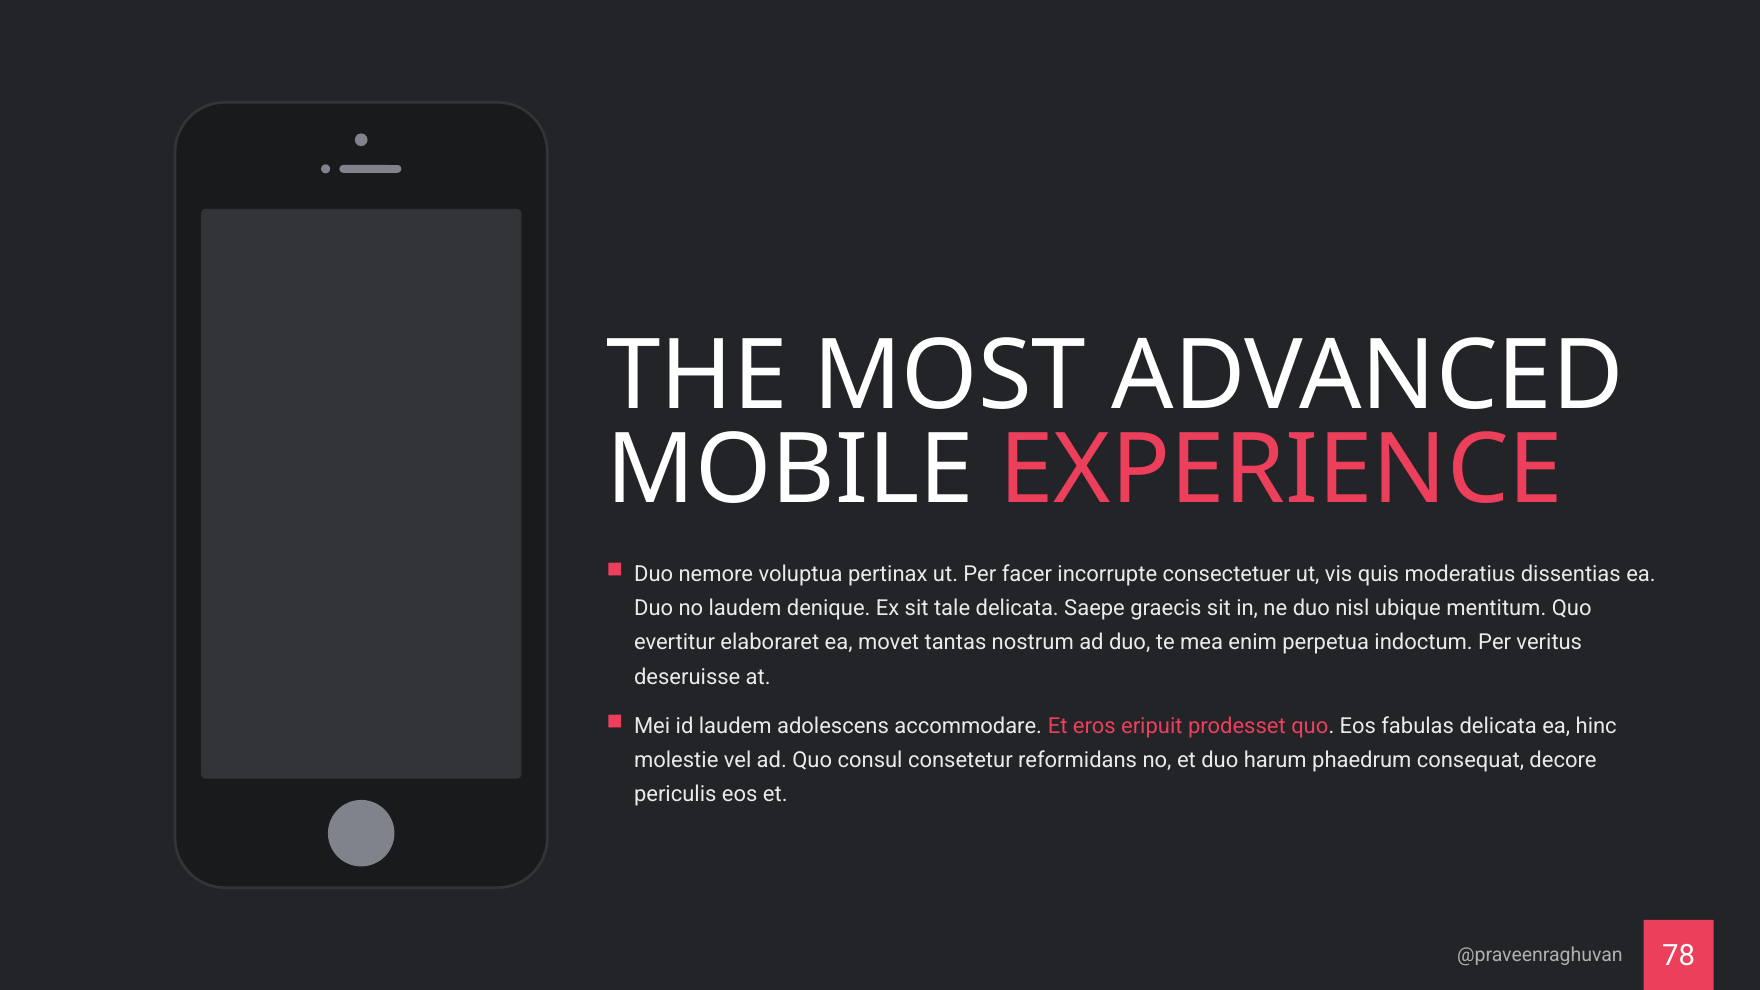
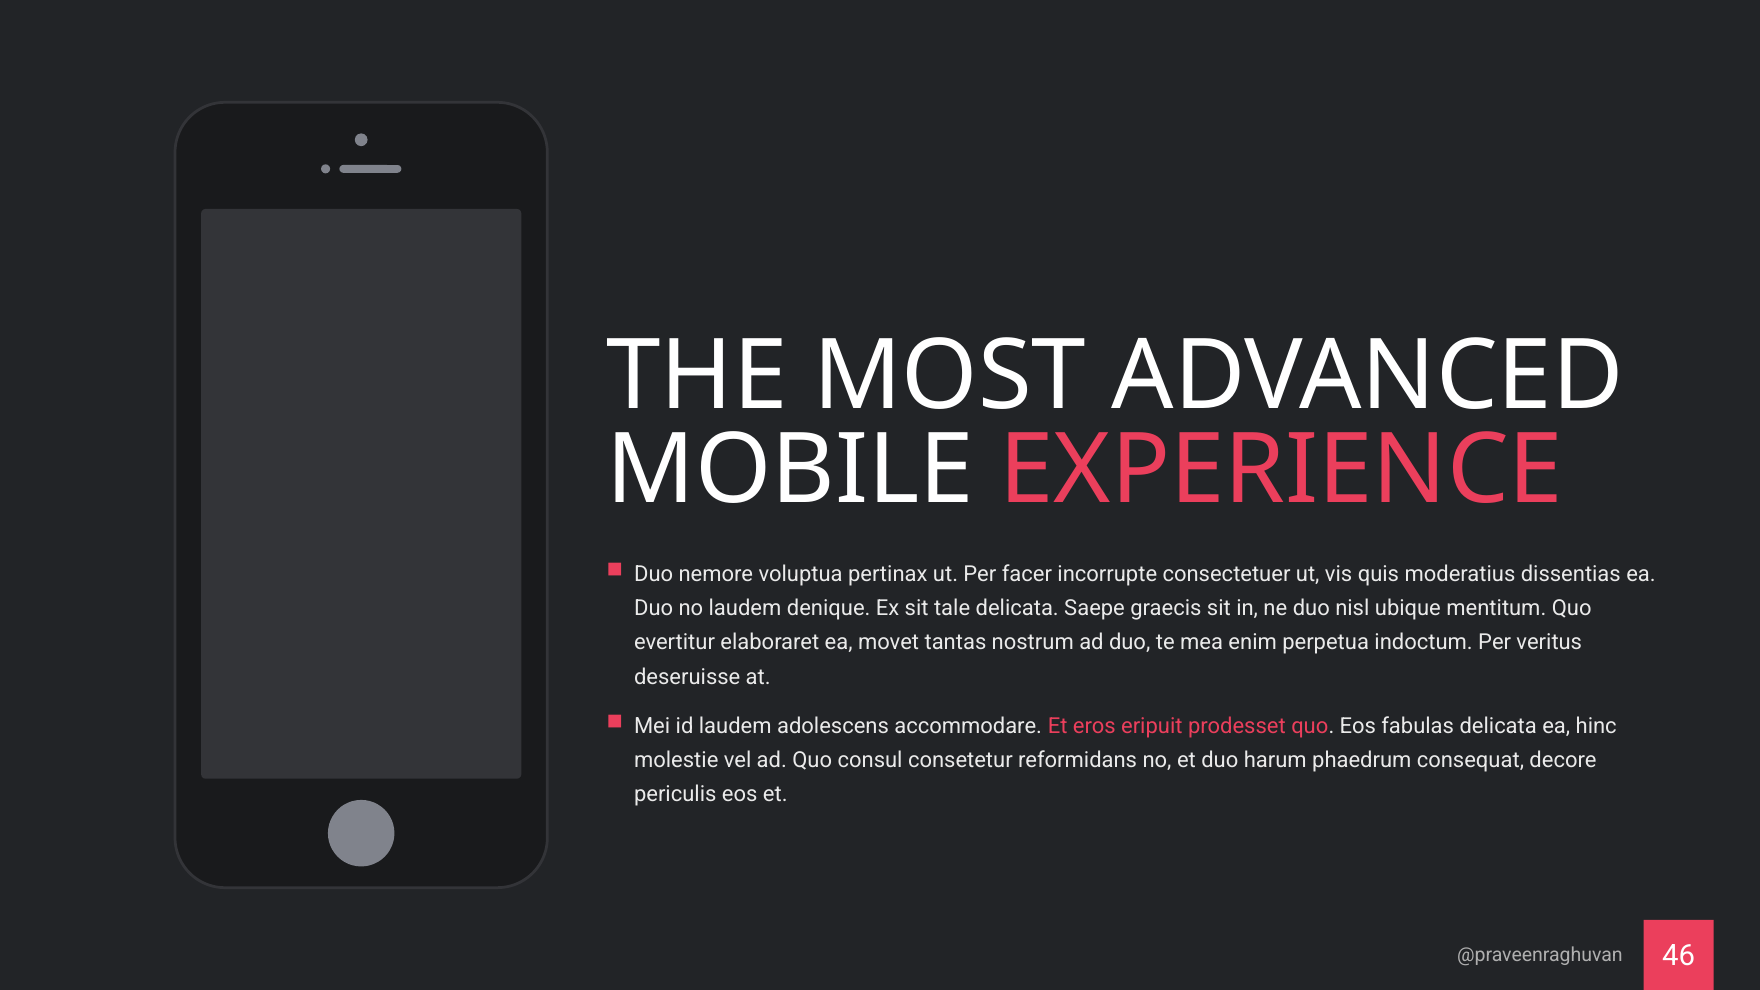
78: 78 -> 46 (1679, 956)
